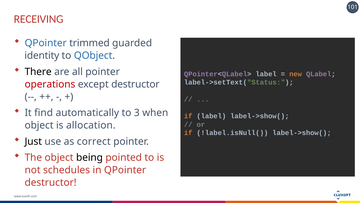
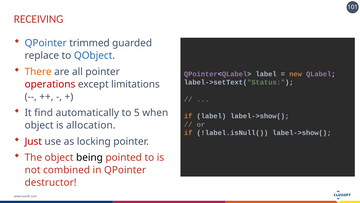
identity: identity -> replace (42, 55)
There colour: black -> orange (38, 72)
except destructor: destructor -> limitations (135, 84)
3: 3 -> 5 (137, 113)
Just colour: black -> red (33, 141)
correct: correct -> locking (94, 141)
schedules: schedules -> combined (67, 170)
